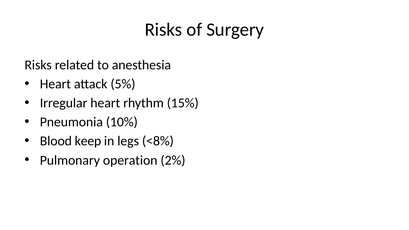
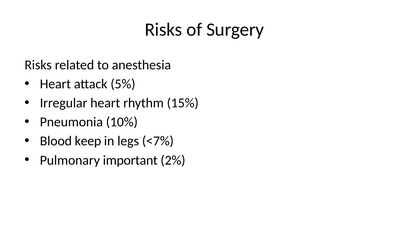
<8%: <8% -> <7% (158, 141)
operation: operation -> important (130, 160)
